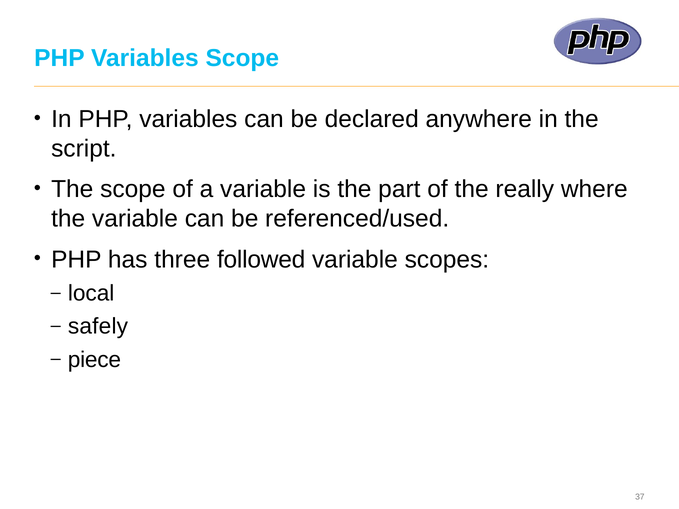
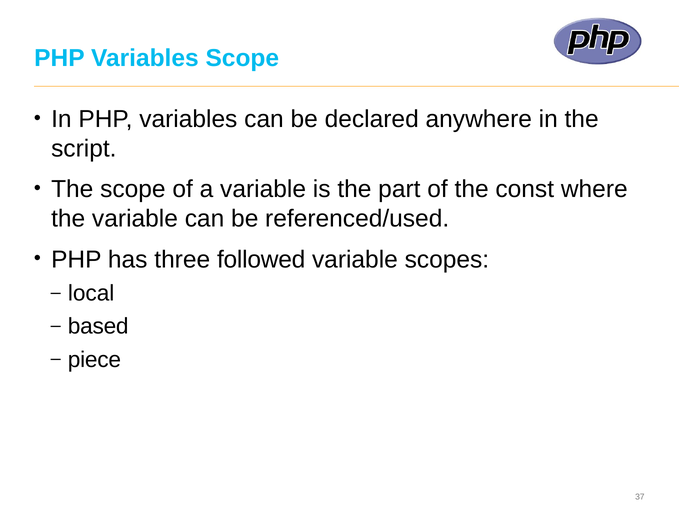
really: really -> const (525, 189)
safely: safely -> based (98, 327)
